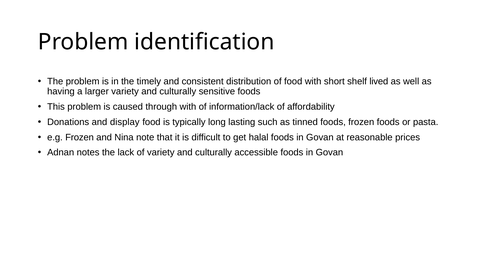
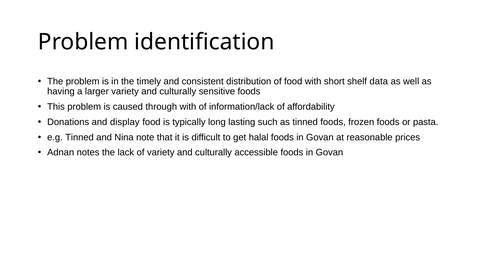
lived: lived -> data (379, 81)
e.g Frozen: Frozen -> Tinned (79, 137)
